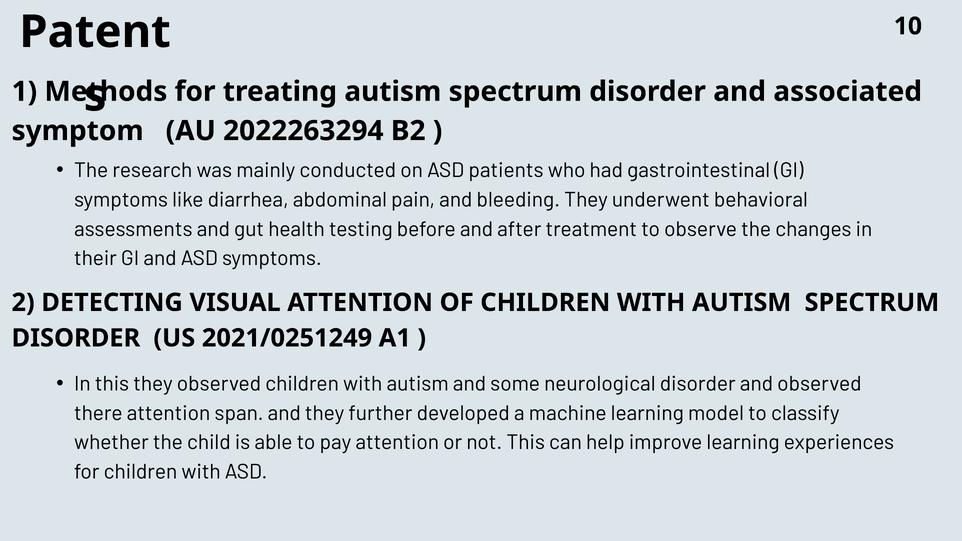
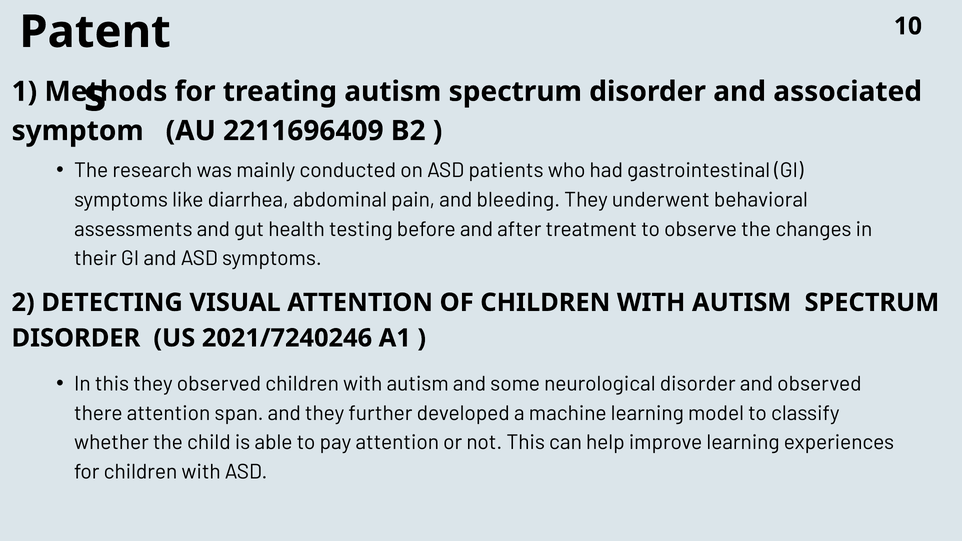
2022263294: 2022263294 -> 2211696409 (303, 131)
2021/0251249: 2021/0251249 -> 2021/7240246 (287, 338)
